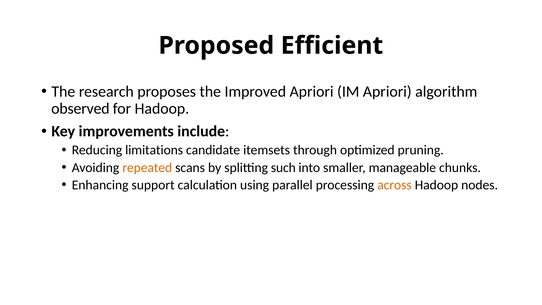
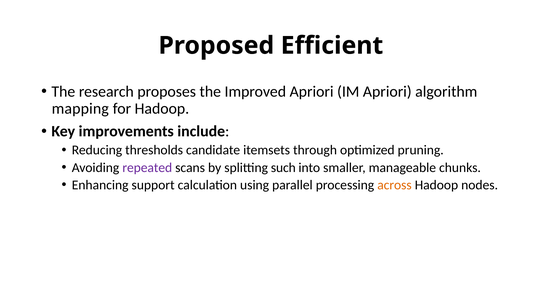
observed: observed -> mapping (80, 109)
limitations: limitations -> thresholds (154, 150)
repeated colour: orange -> purple (147, 167)
